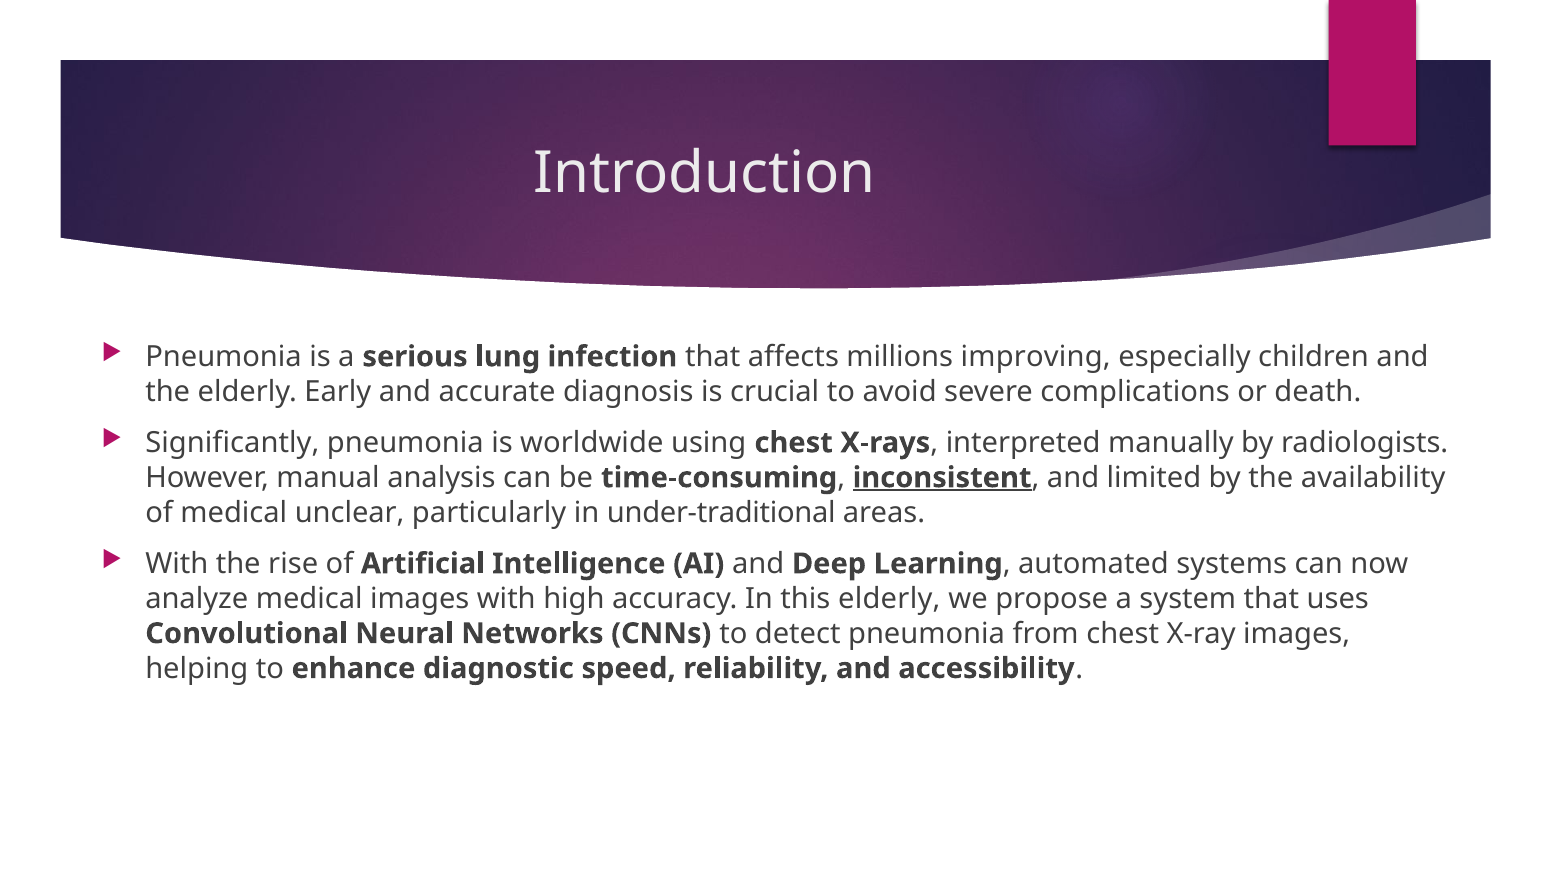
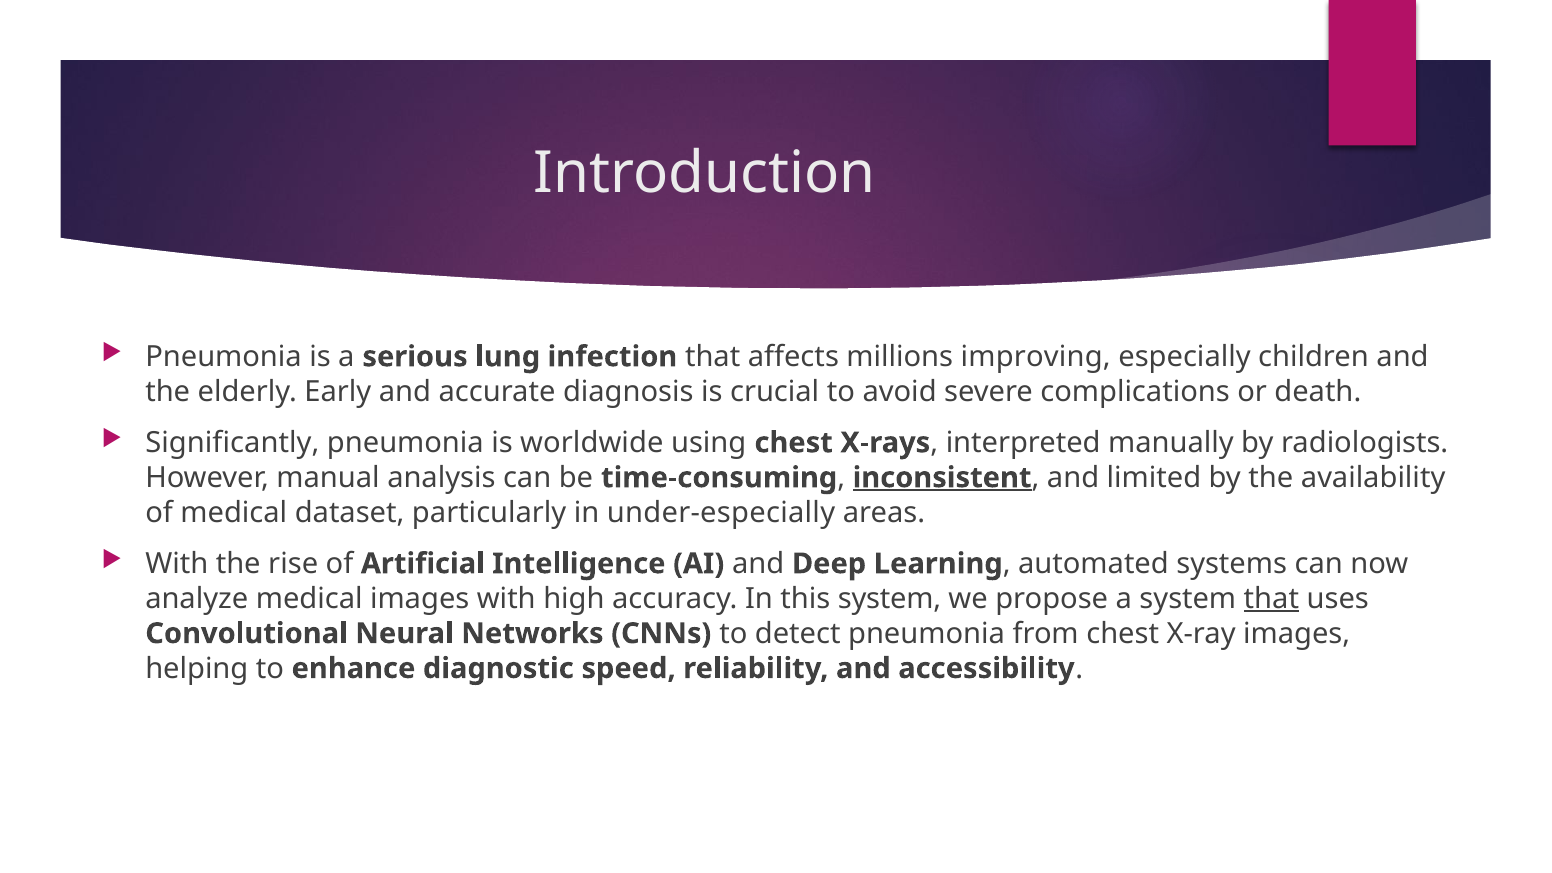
unclear: unclear -> dataset (350, 513)
under-traditional: under-traditional -> under-especially (721, 513)
this elderly: elderly -> system (890, 599)
that underline: none -> present (1271, 599)
